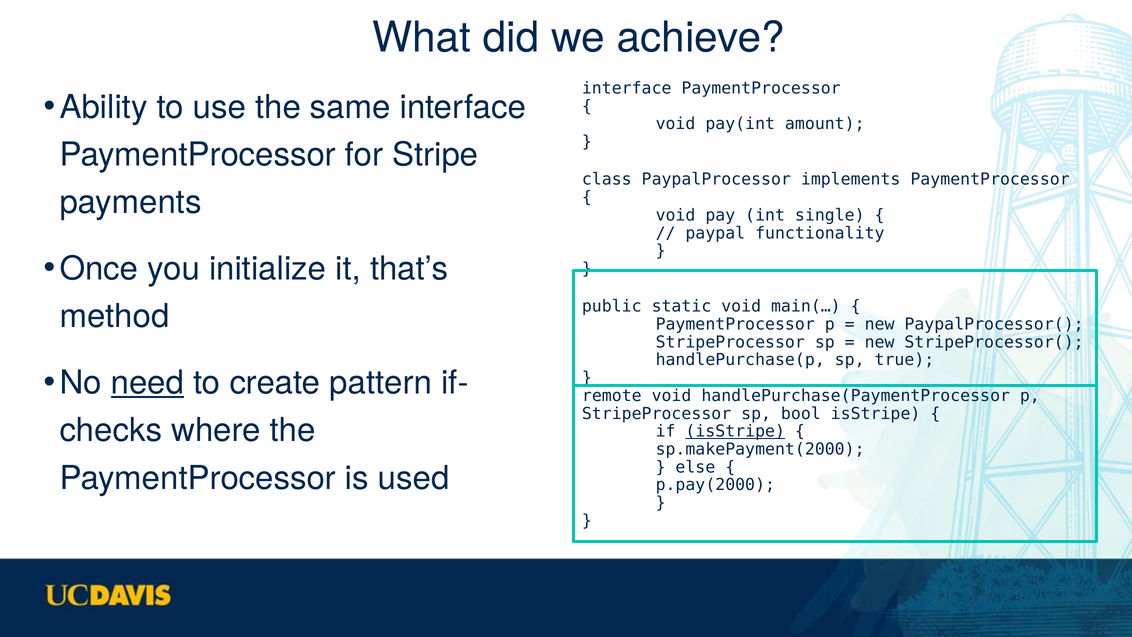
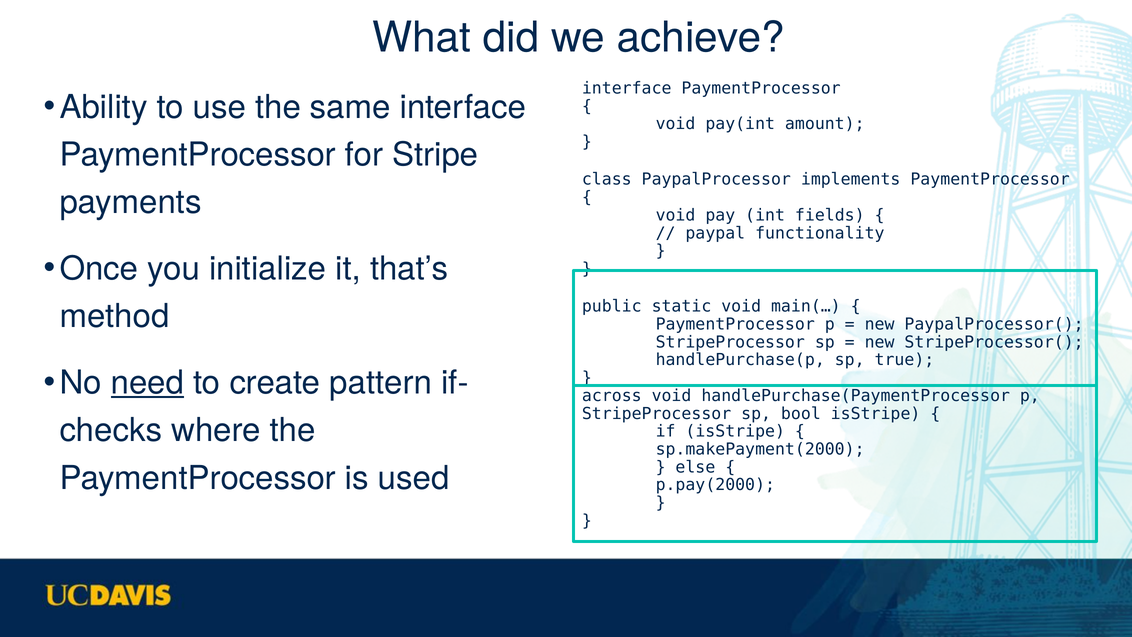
single: single -> fields (830, 215)
remote: remote -> across (612, 396)
isStripe underline: present -> none (735, 431)
